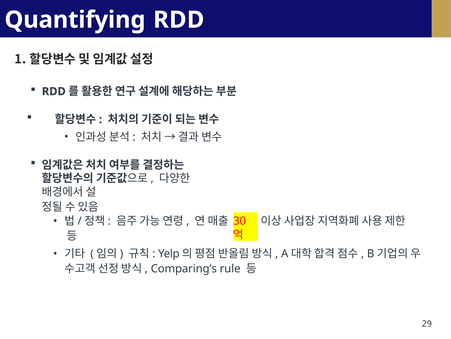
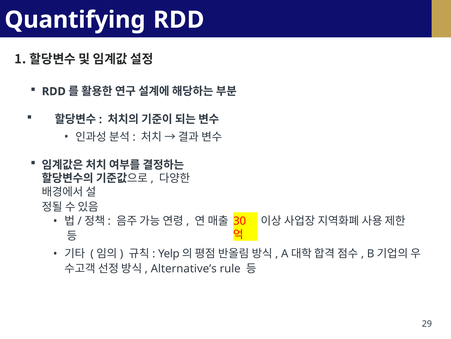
Comparing’s: Comparing’s -> Alternative’s (184, 268)
